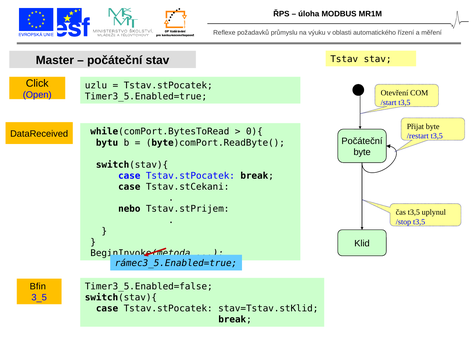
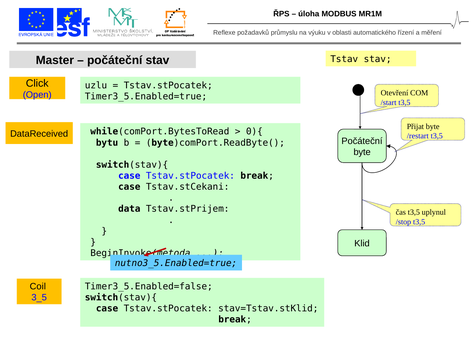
nebo: nebo -> data (129, 209)
rámec3_5.Enabled=true: rámec3_5.Enabled=true -> nutno3_5.Enabled=true (176, 264)
Bfin: Bfin -> Coil (38, 287)
